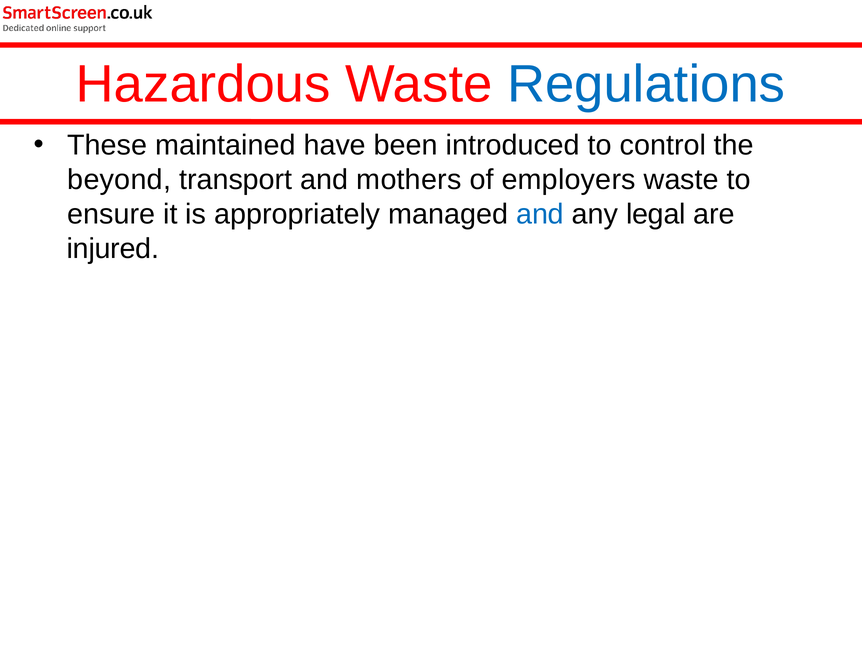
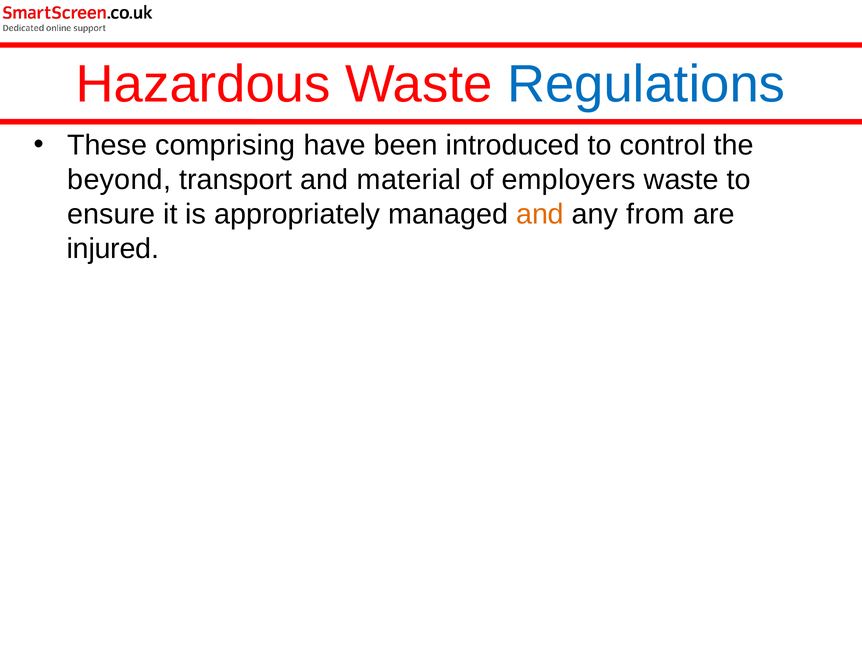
maintained: maintained -> comprising (225, 145)
mothers: mothers -> material (409, 180)
and colour: blue -> orange (540, 214)
legal: legal -> from (656, 214)
